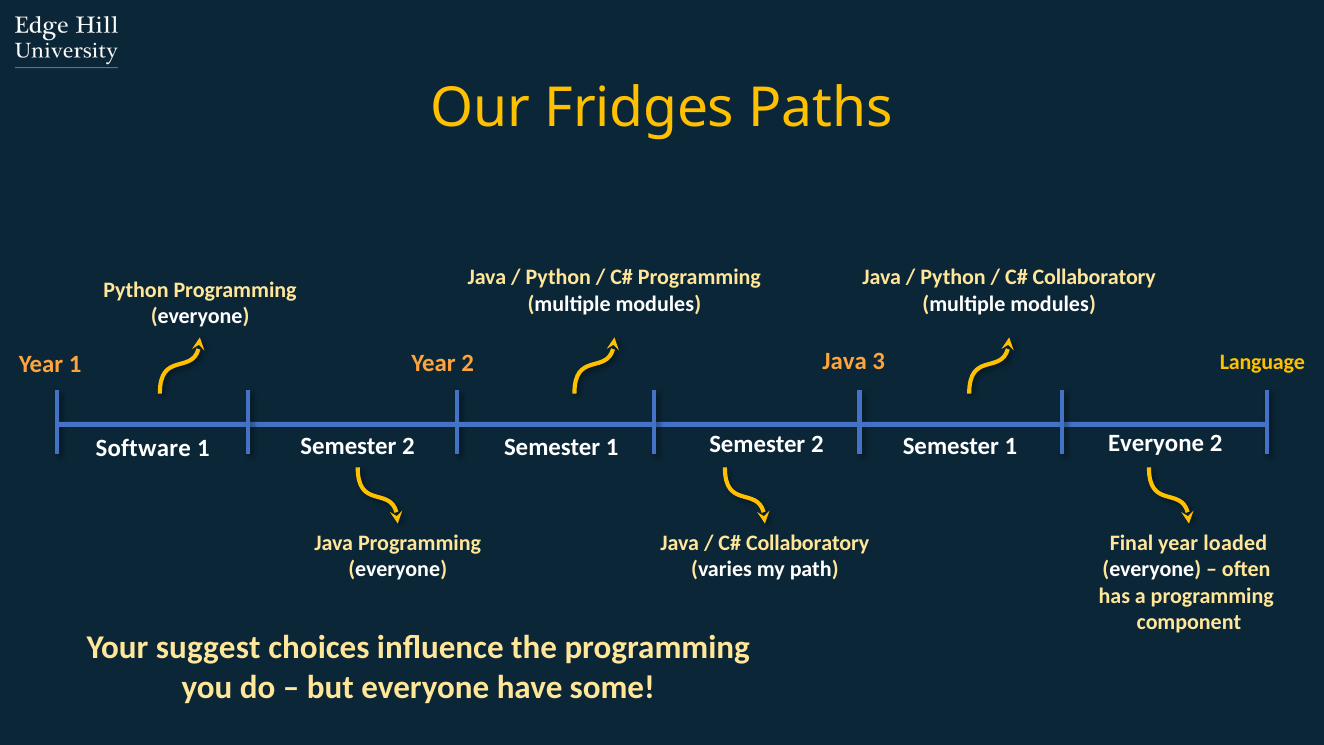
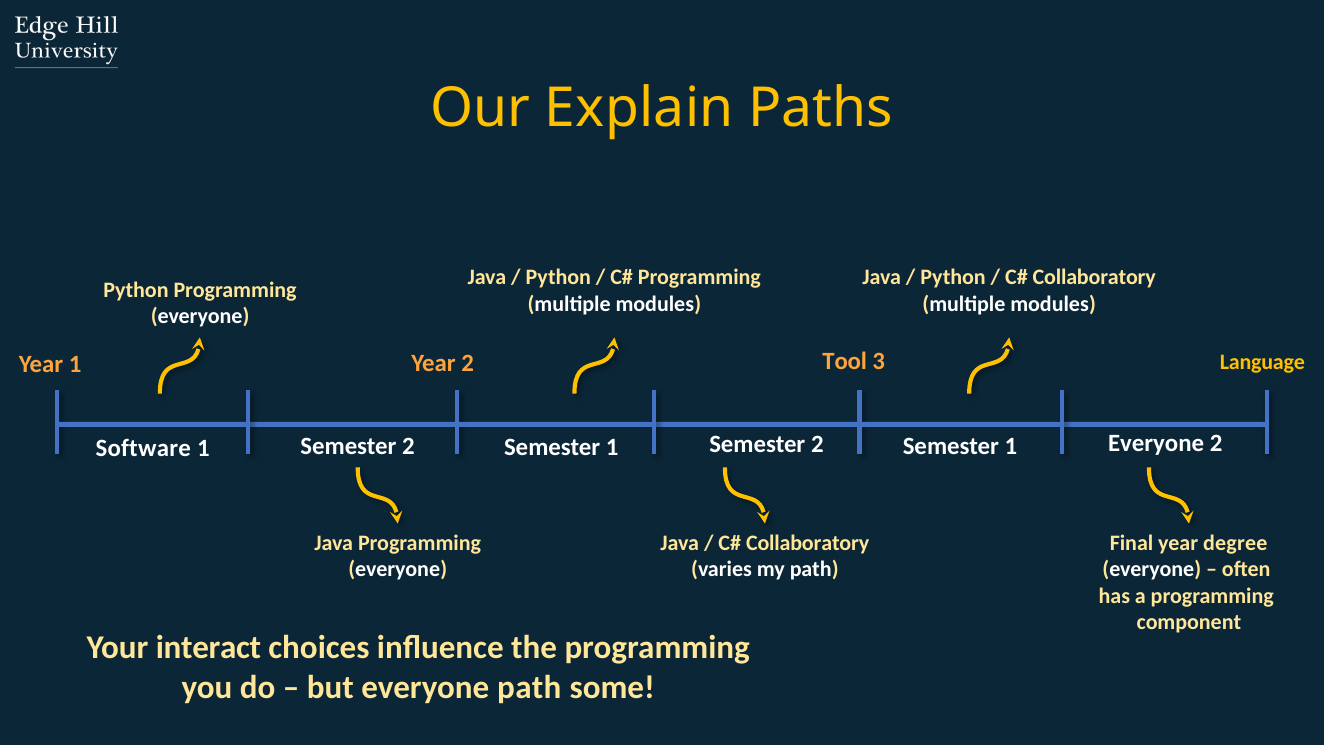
Fridges: Fridges -> Explain (639, 108)
2 Java: Java -> Tool (845, 361)
loaded: loaded -> degree (1235, 543)
suggest: suggest -> interact (209, 648)
everyone have: have -> path (529, 687)
